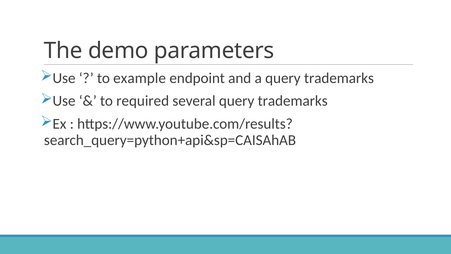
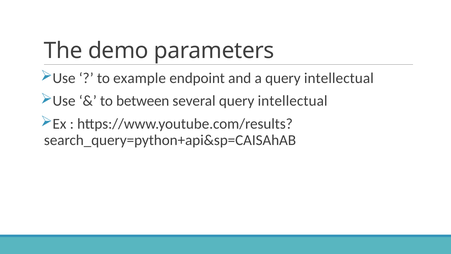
a query trademarks: trademarks -> intellectual (339, 78)
required: required -> between (143, 101)
several query trademarks: trademarks -> intellectual (293, 101)
